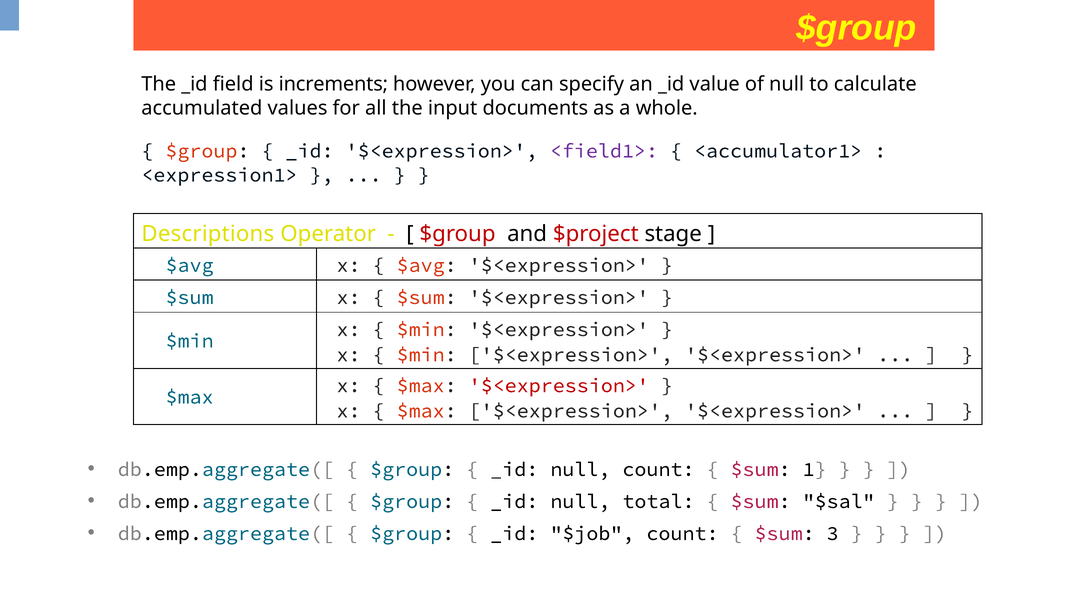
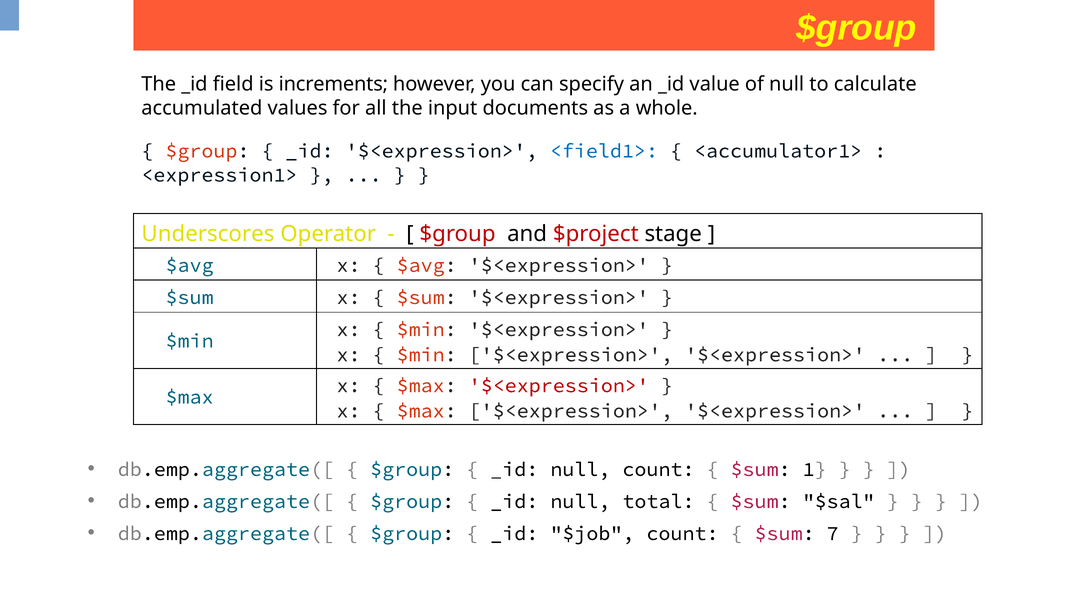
<field1> colour: purple -> blue (604, 151)
Descriptions: Descriptions -> Underscores (208, 234)
3: 3 -> 7 (833, 533)
